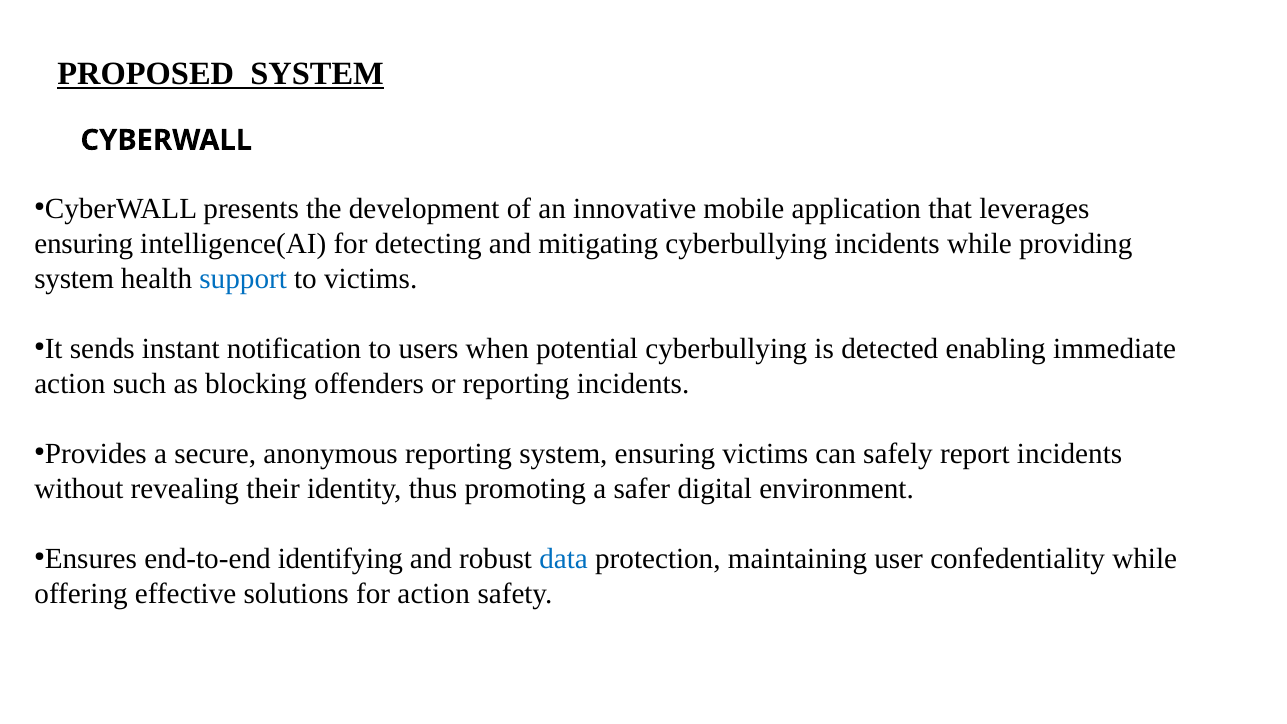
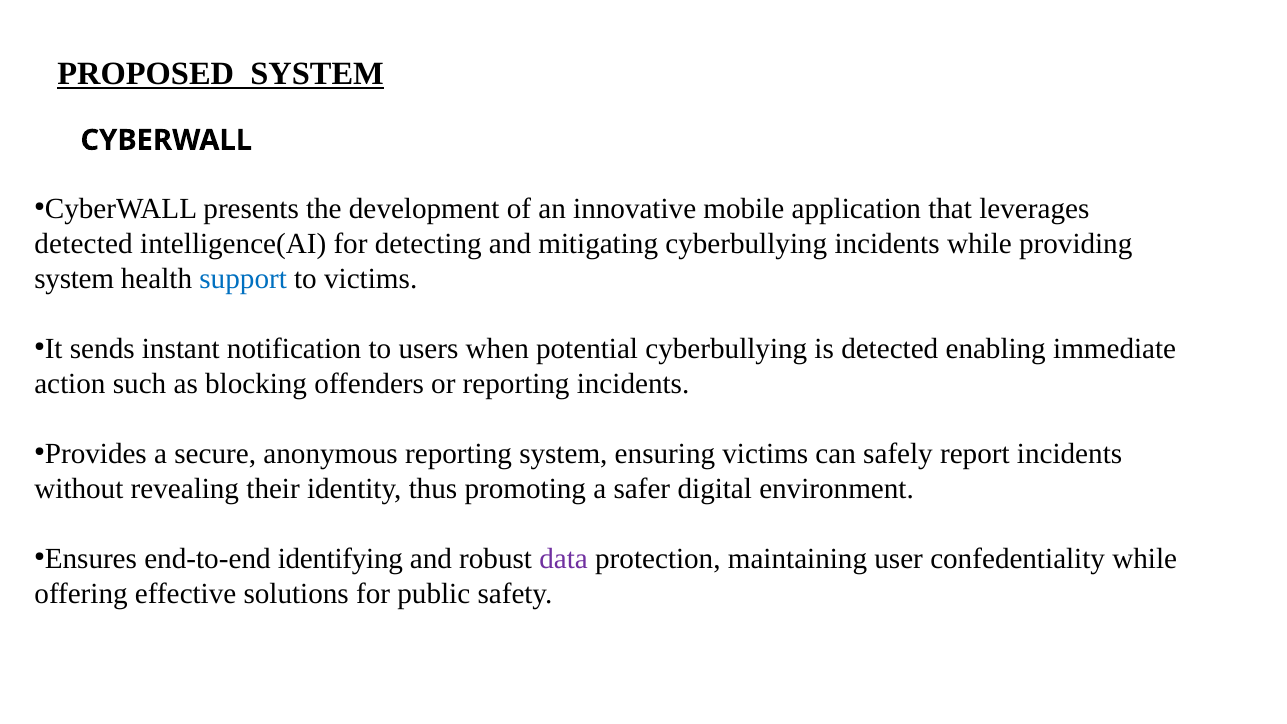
ensuring: ensuring -> detected (84, 244)
data colour: blue -> purple (564, 559)
for action: action -> public (434, 594)
